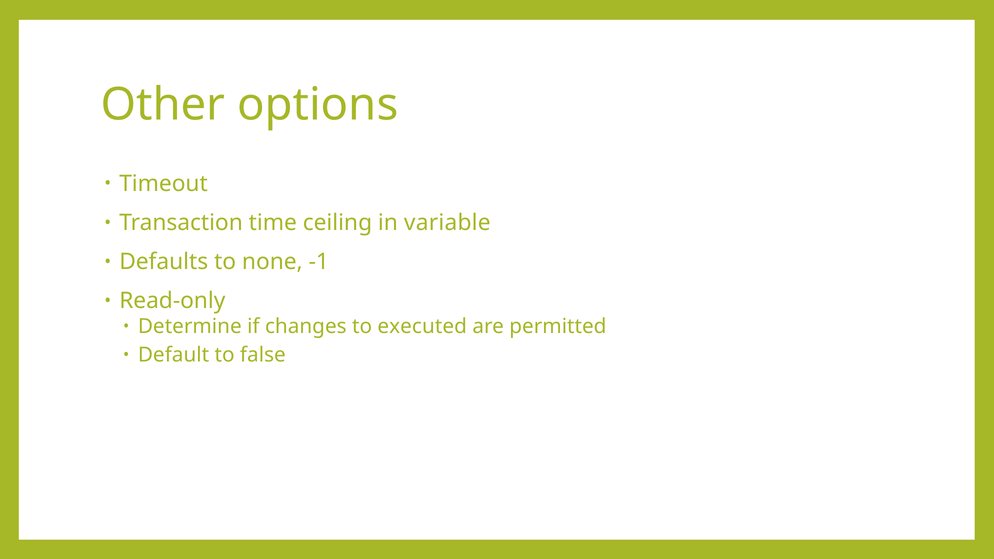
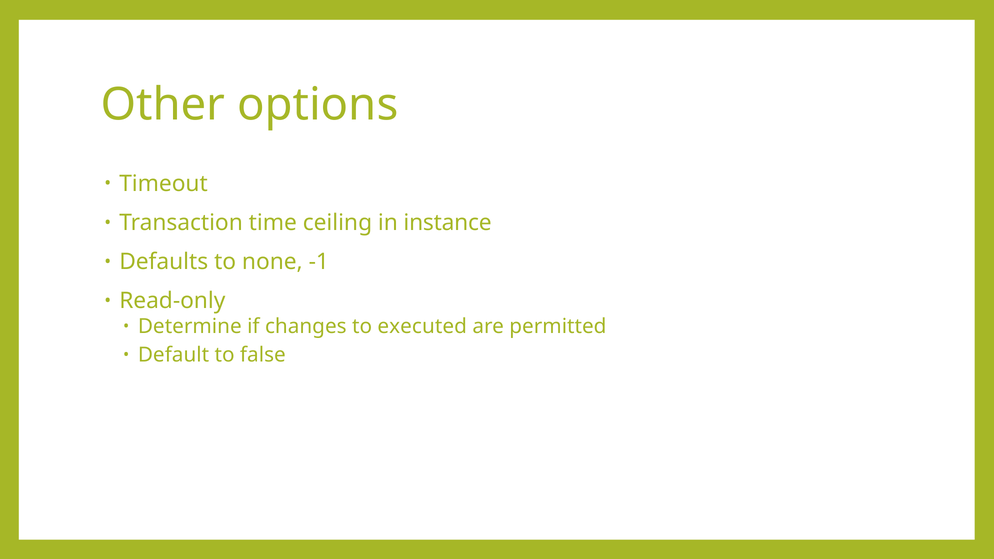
variable: variable -> instance (448, 223)
